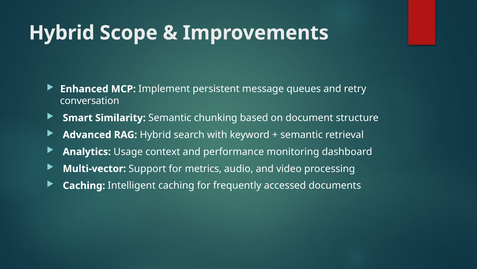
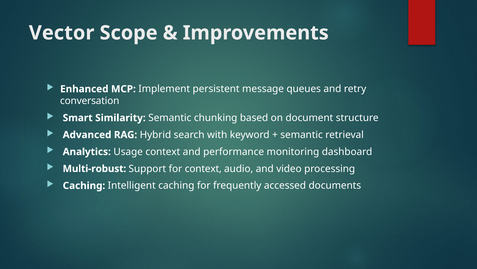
Hybrid: Hybrid -> Vector (62, 33)
Multi-vector: Multi-vector -> Multi-robust (94, 168)
for metrics: metrics -> context (203, 168)
